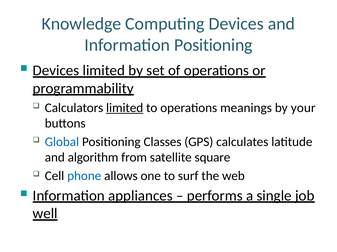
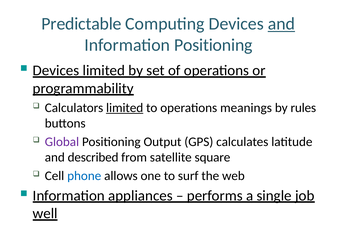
Knowledge: Knowledge -> Predictable (82, 24)
and underline: none -> present (281, 24)
your: your -> rules (303, 108)
Global colour: blue -> purple (62, 142)
Classes: Classes -> Output (163, 142)
algorithm: algorithm -> described (93, 158)
